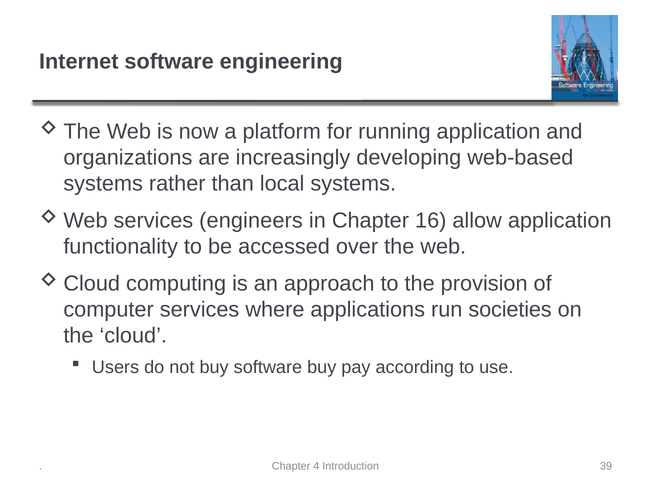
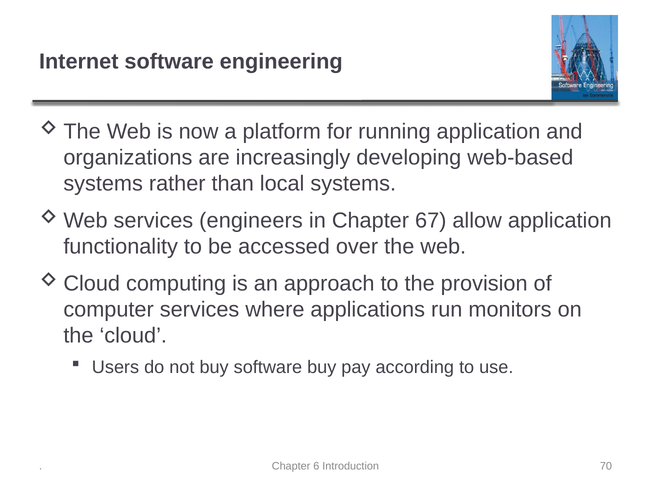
16: 16 -> 67 (431, 221)
societies: societies -> monitors (510, 310)
4: 4 -> 6 (316, 466)
39: 39 -> 70 (606, 466)
